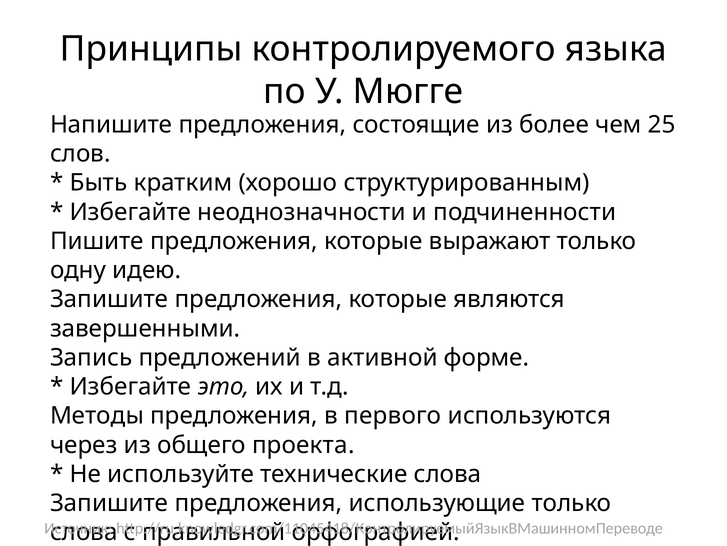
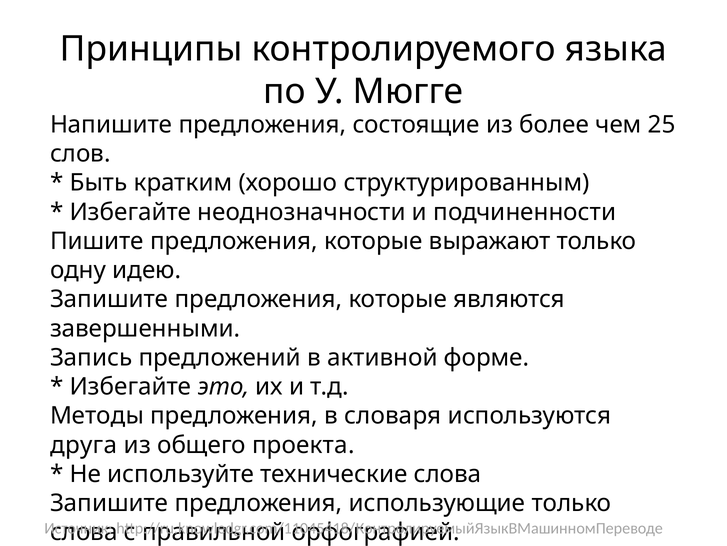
первого: первого -> словаря (393, 415)
через: через -> друга (84, 444)
